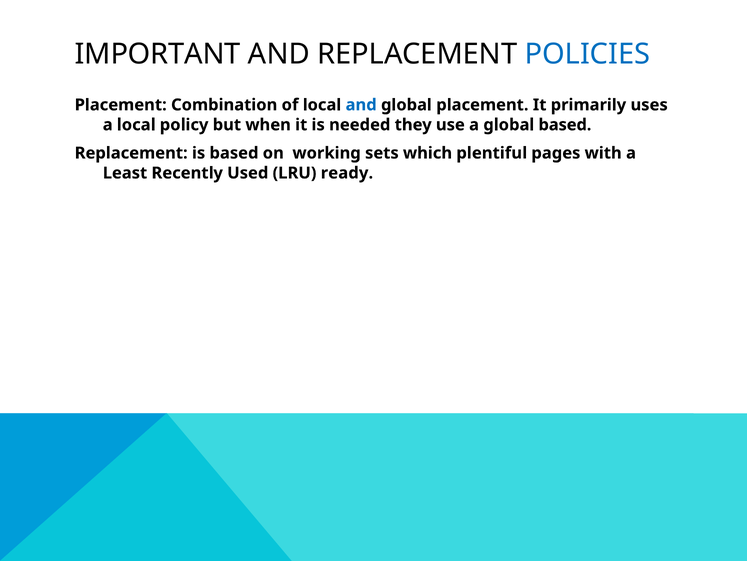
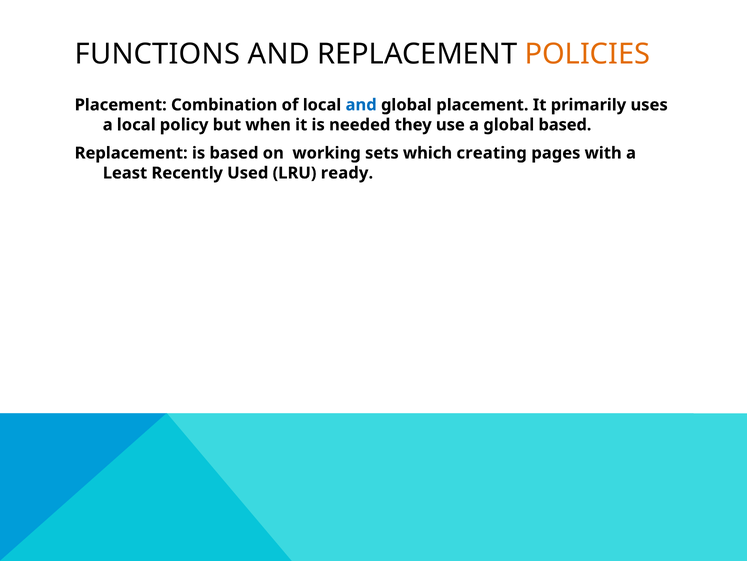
IMPORTANT: IMPORTANT -> FUNCTIONS (157, 54)
POLICIES colour: blue -> orange (587, 54)
plentiful: plentiful -> creating (492, 153)
